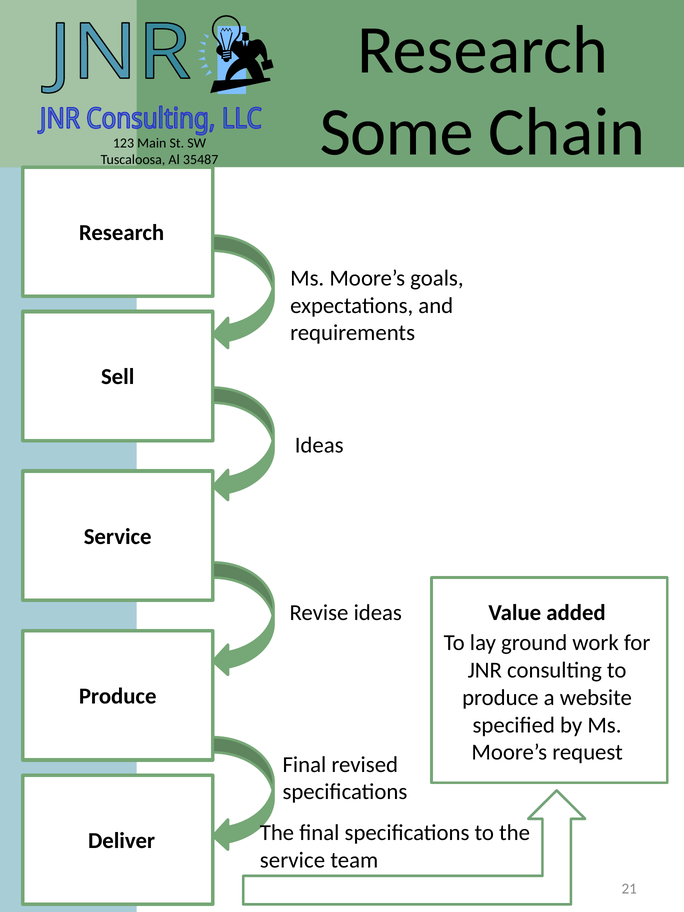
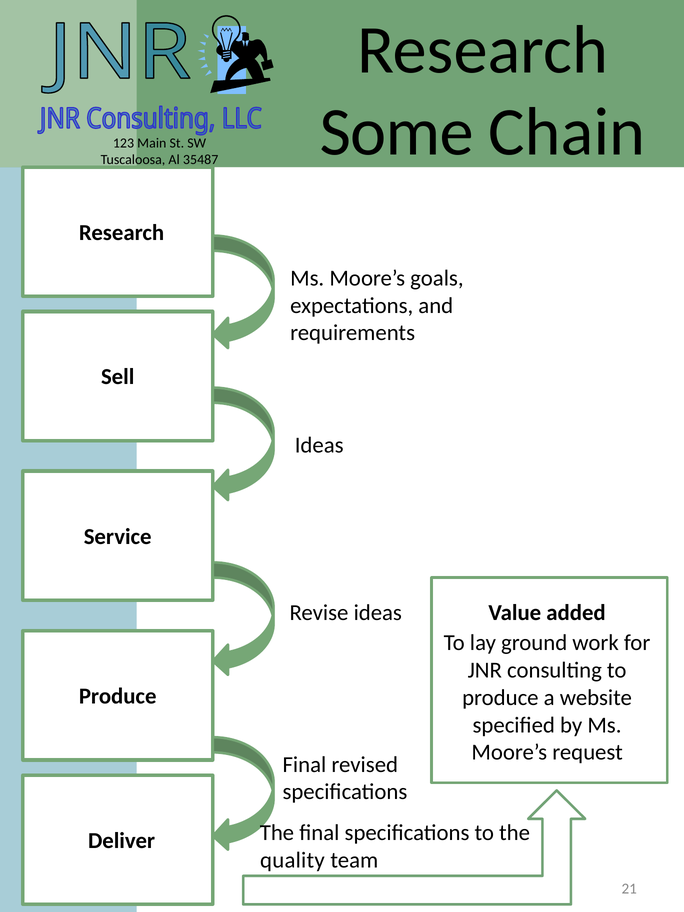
service: service -> quality (292, 860)
